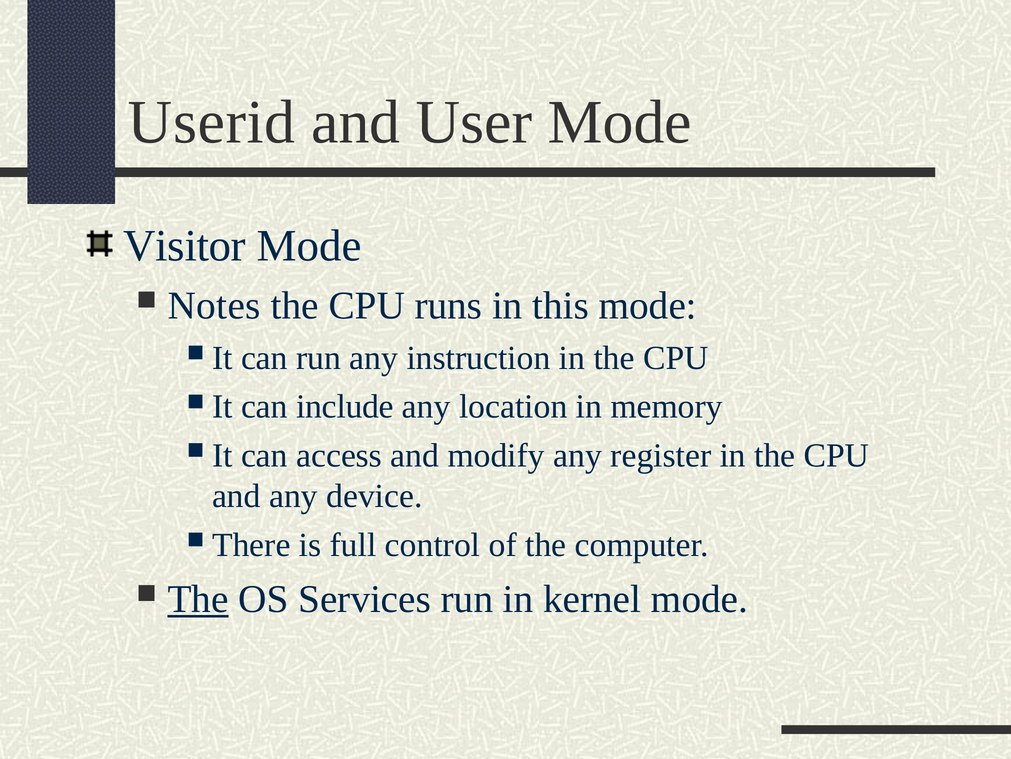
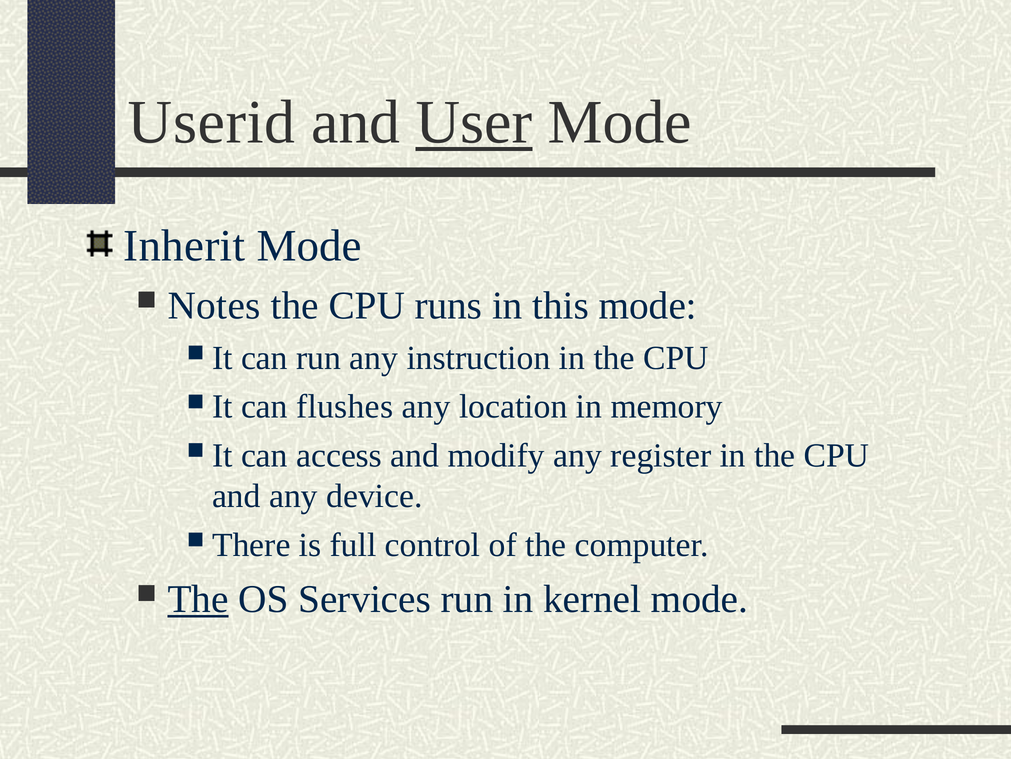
User underline: none -> present (474, 122)
Visitor: Visitor -> Inherit (184, 246)
include: include -> flushes (345, 406)
